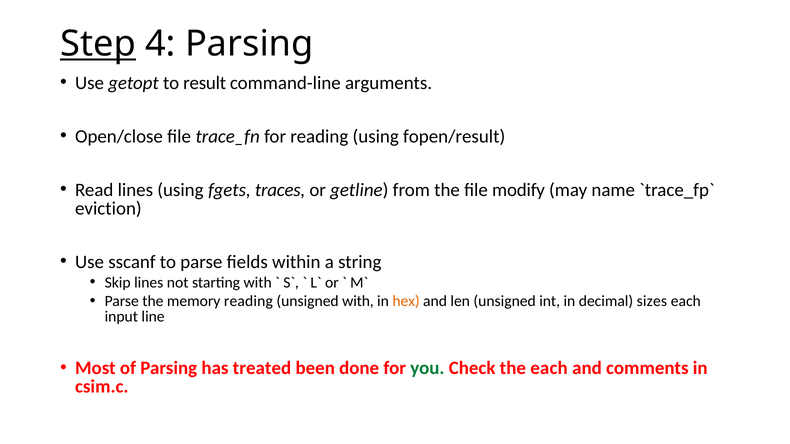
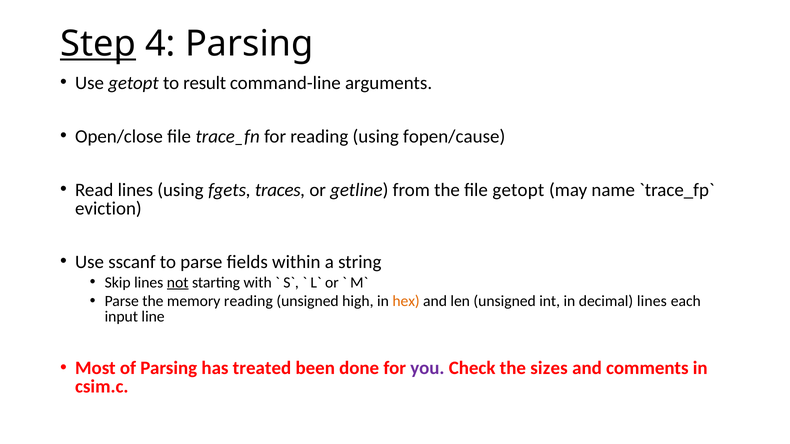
fopen/result: fopen/result -> fopen/cause (454, 137)
file modify: modify -> getopt (518, 190)
not underline: none -> present (178, 283)
unsigned with: with -> high (358, 302)
decimal sizes: sizes -> lines (652, 302)
you colour: green -> purple (427, 369)
the each: each -> sizes (549, 369)
